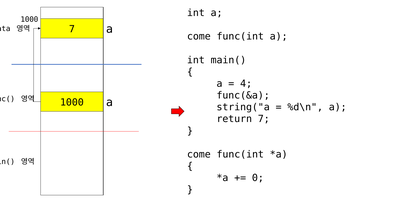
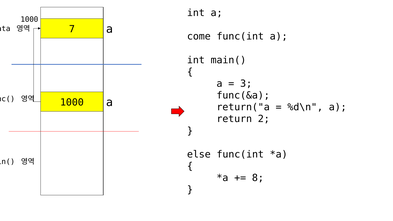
4: 4 -> 3 (246, 84)
string("a: string("a -> return("a (243, 107)
return 7: 7 -> 2 (264, 119)
come: come -> else (199, 154)
0: 0 -> 8 (258, 178)
